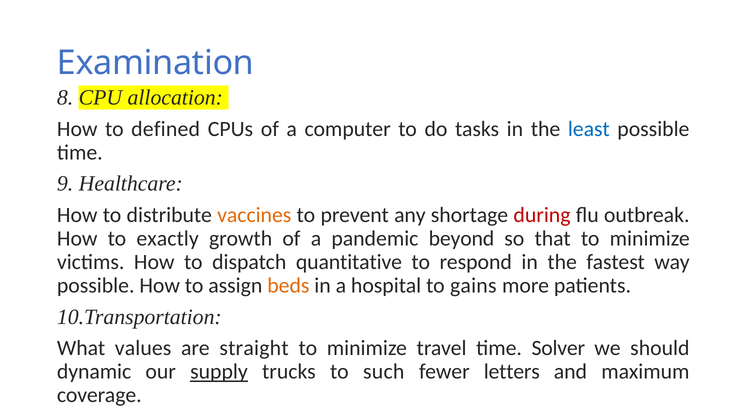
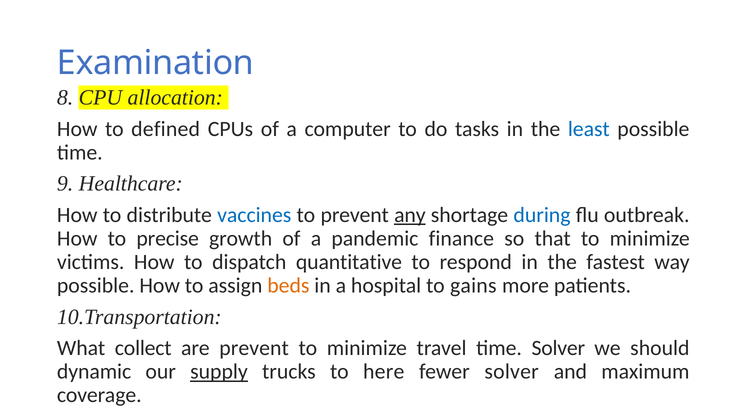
vaccines colour: orange -> blue (254, 215)
any underline: none -> present (410, 215)
during colour: red -> blue (542, 215)
exactly: exactly -> precise (168, 239)
beyond: beyond -> finance (461, 239)
values: values -> collect (143, 348)
are straight: straight -> prevent (254, 348)
such: such -> here (384, 372)
fewer letters: letters -> solver (512, 372)
